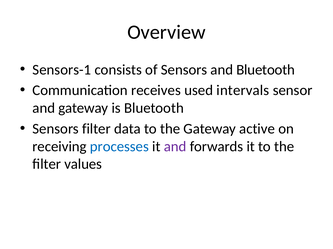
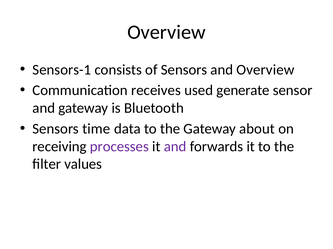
and Bluetooth: Bluetooth -> Overview (265, 70)
intervals: intervals -> generate (243, 91)
Sensors filter: filter -> time (96, 129)
active: active -> about (257, 129)
processes colour: blue -> purple (119, 147)
